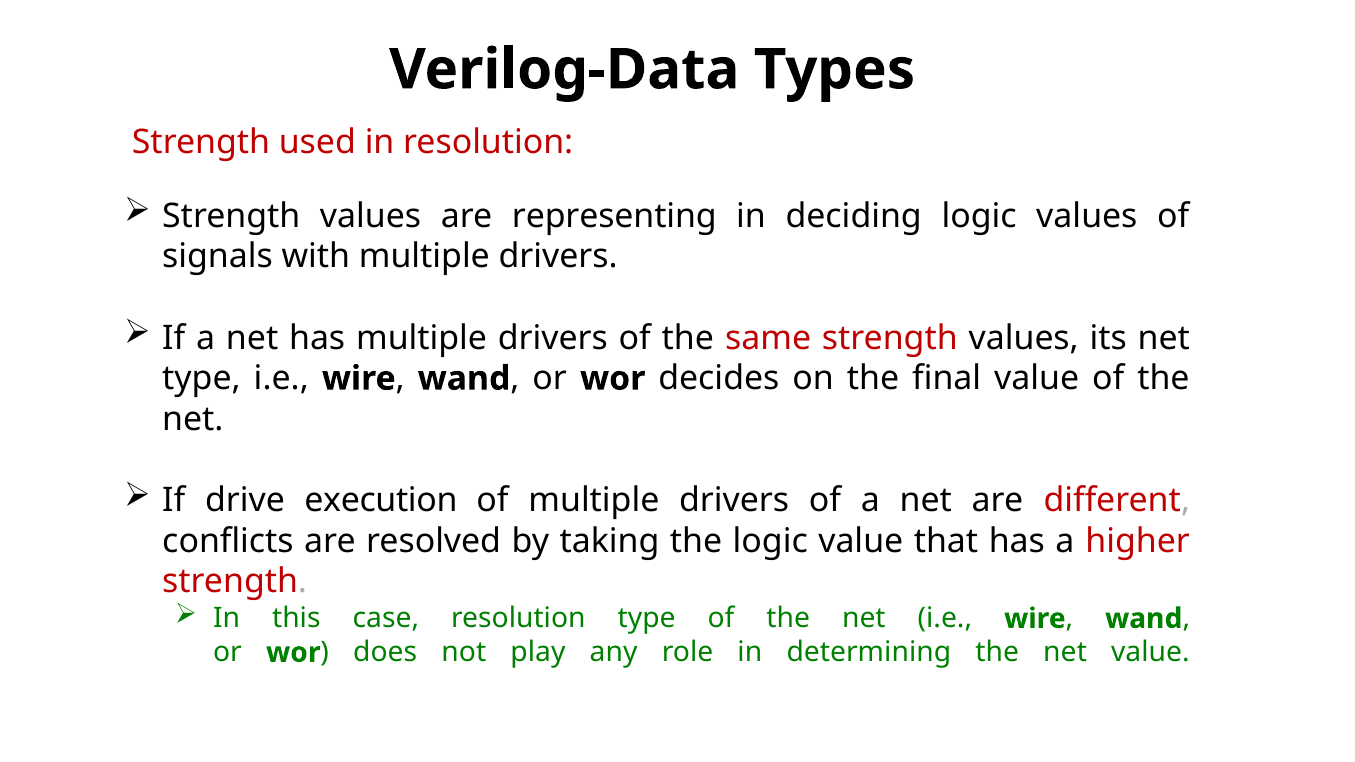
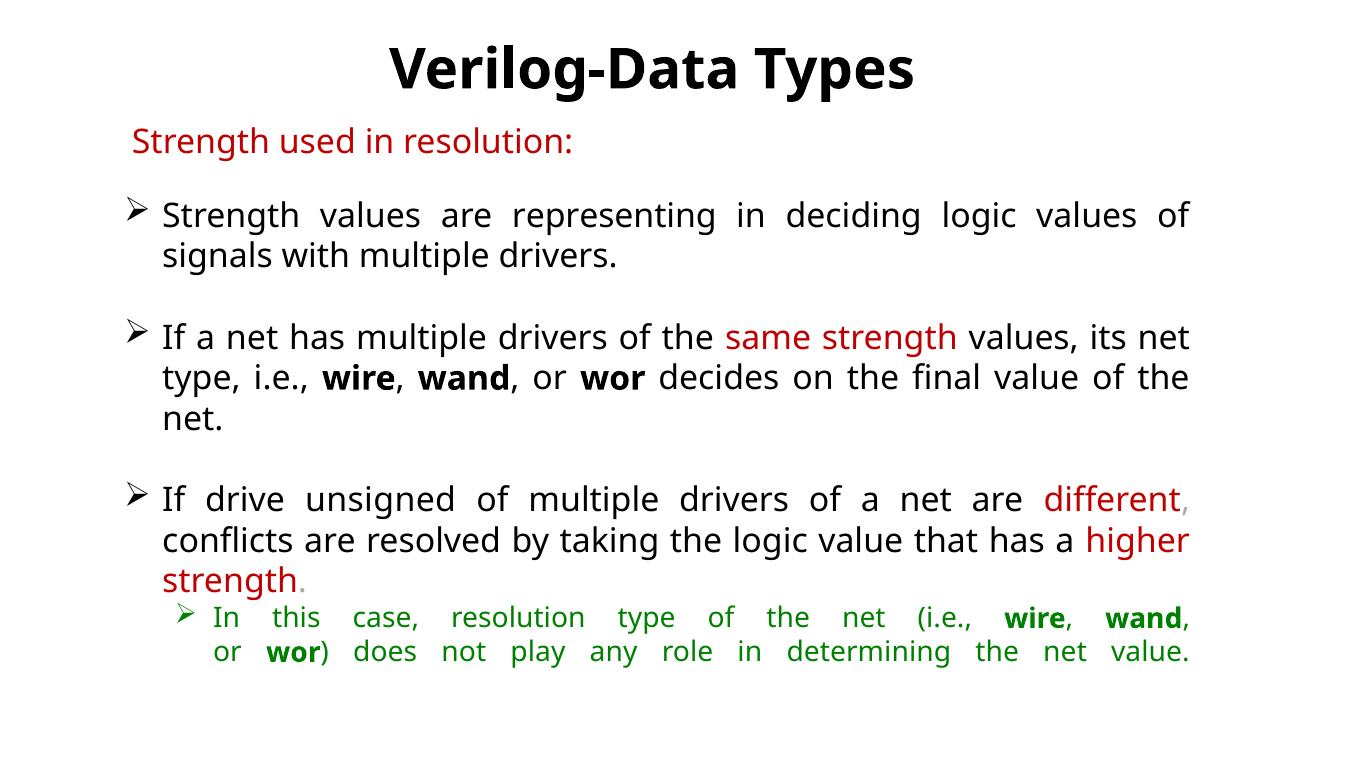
execution: execution -> unsigned (381, 501)
